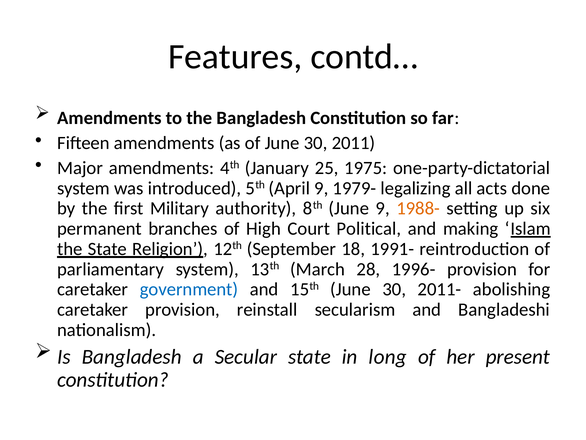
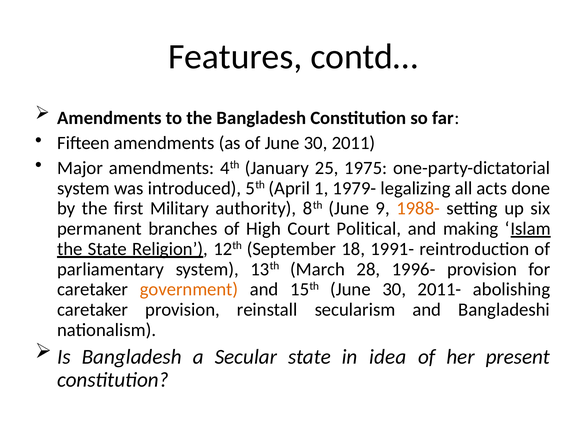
April 9: 9 -> 1 (321, 188)
government colour: blue -> orange (189, 289)
long: long -> idea (388, 357)
